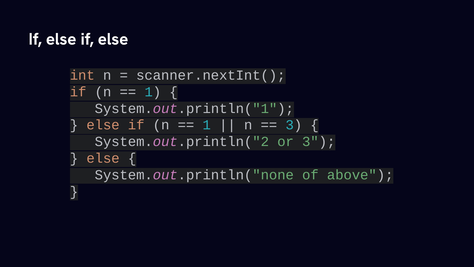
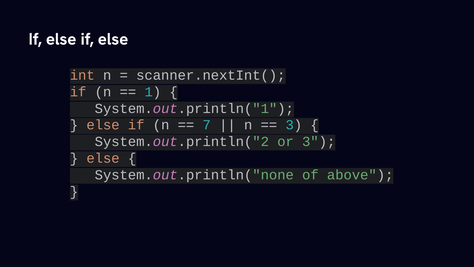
1: 1 -> 7 (207, 125)
